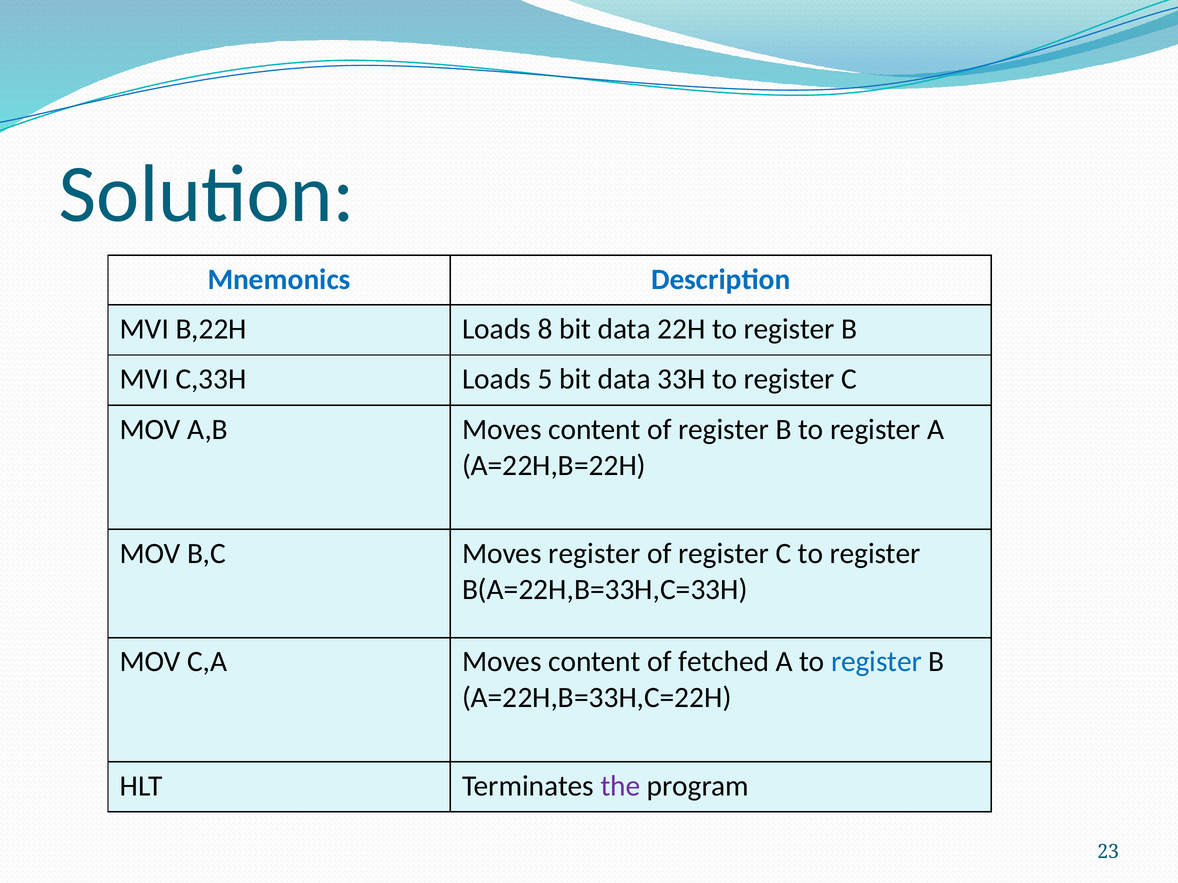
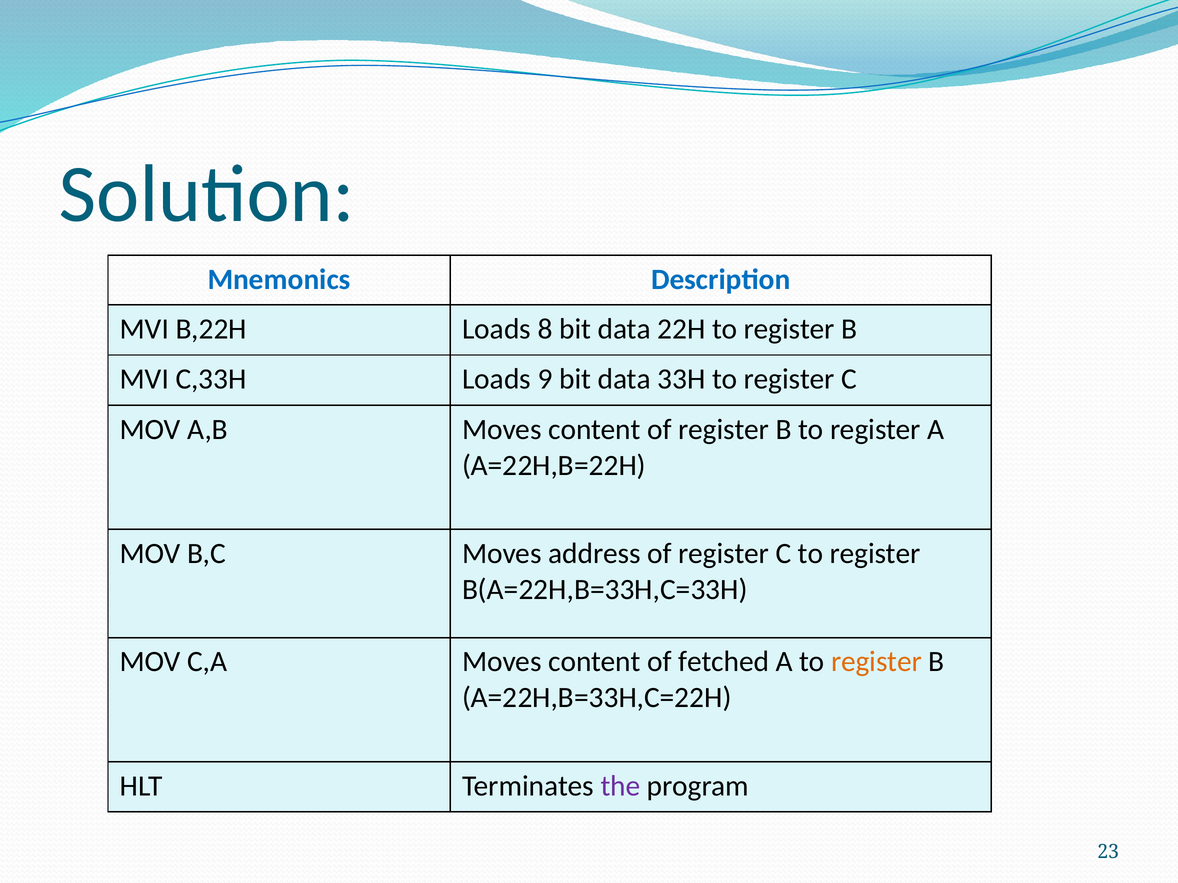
5: 5 -> 9 (545, 379)
Moves register: register -> address (594, 554)
register colour: blue -> orange (876, 662)
